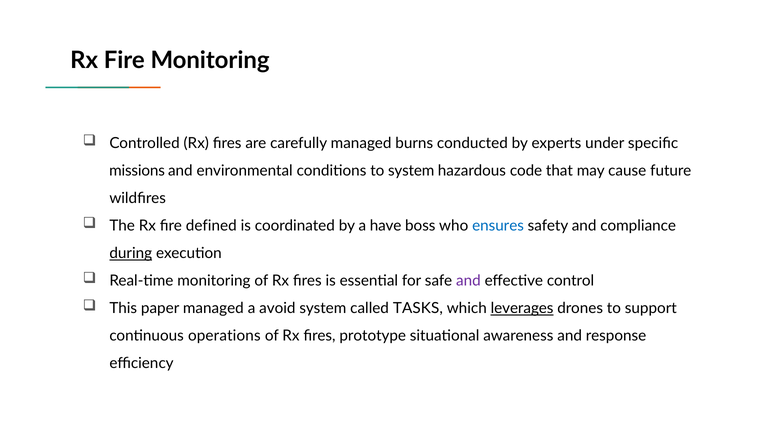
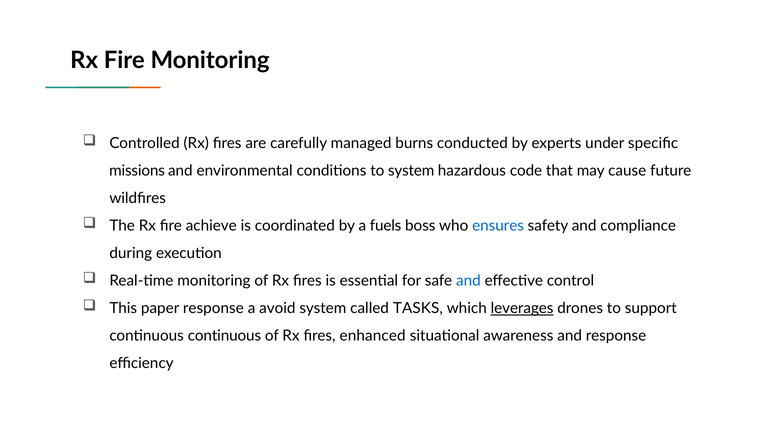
defined: defined -> achieve (211, 226)
have: have -> fuels (386, 226)
during underline: present -> none (131, 253)
and colour: purple -> blue (468, 281)
paper managed: managed -> response (213, 308)
continuous operations: operations -> continuous (224, 336)
prototype: prototype -> enhanced (373, 336)
